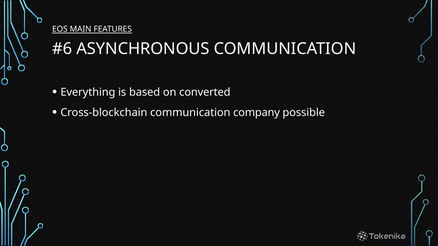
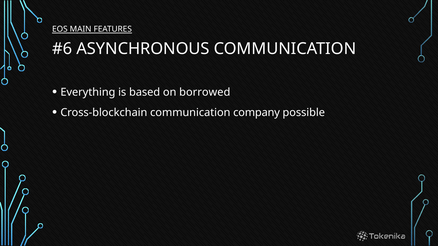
converted: converted -> borrowed (205, 92)
